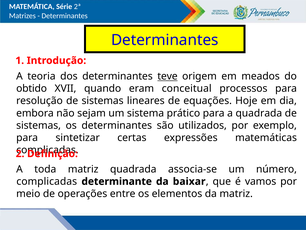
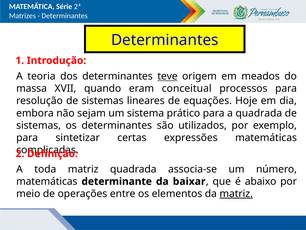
obtido: obtido -> massa (32, 88)
complicadas: complicadas -> matemáticas (47, 181)
vamos: vamos -> abaixo (261, 181)
matriz underline: none -> present (236, 193)
